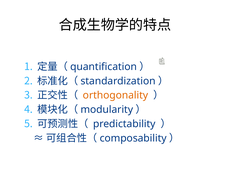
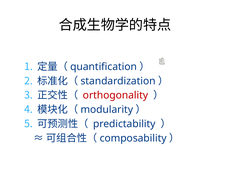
orthogonality colour: orange -> red (115, 96)
